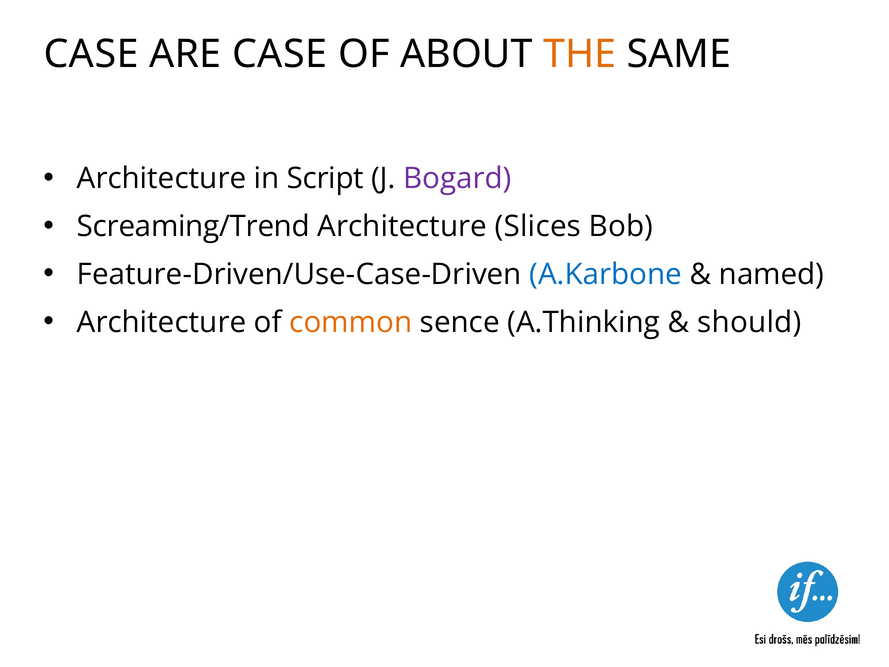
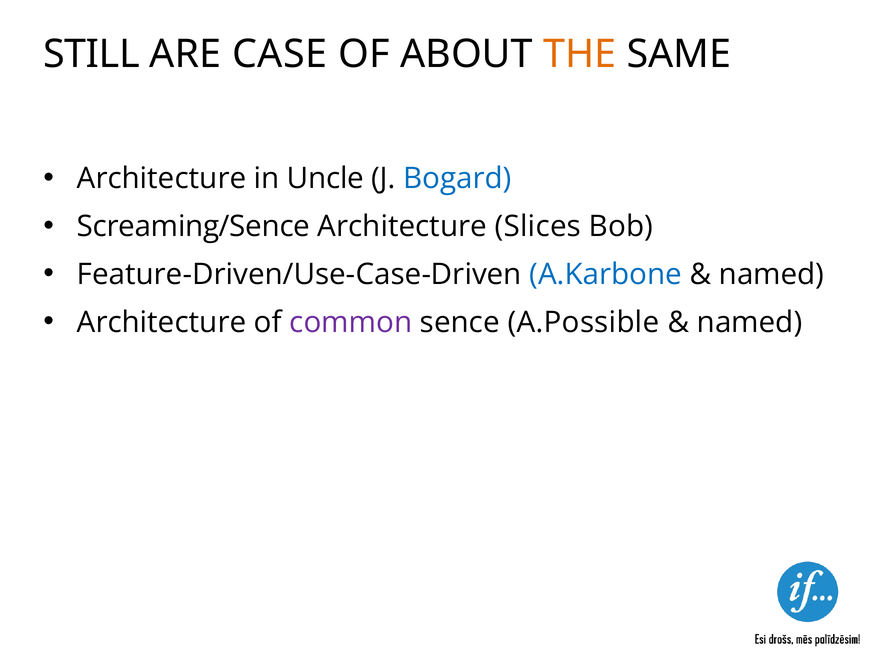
CASE: CASE -> STILL (91, 54)
Script: Script -> Uncle (325, 178)
Bogard colour: purple -> blue (457, 178)
Screaming/Trend: Screaming/Trend -> Screaming/Sence (193, 226)
common colour: orange -> purple (351, 322)
A.Thinking: A.Thinking -> A.Possible (584, 322)
should: should -> named (750, 322)
